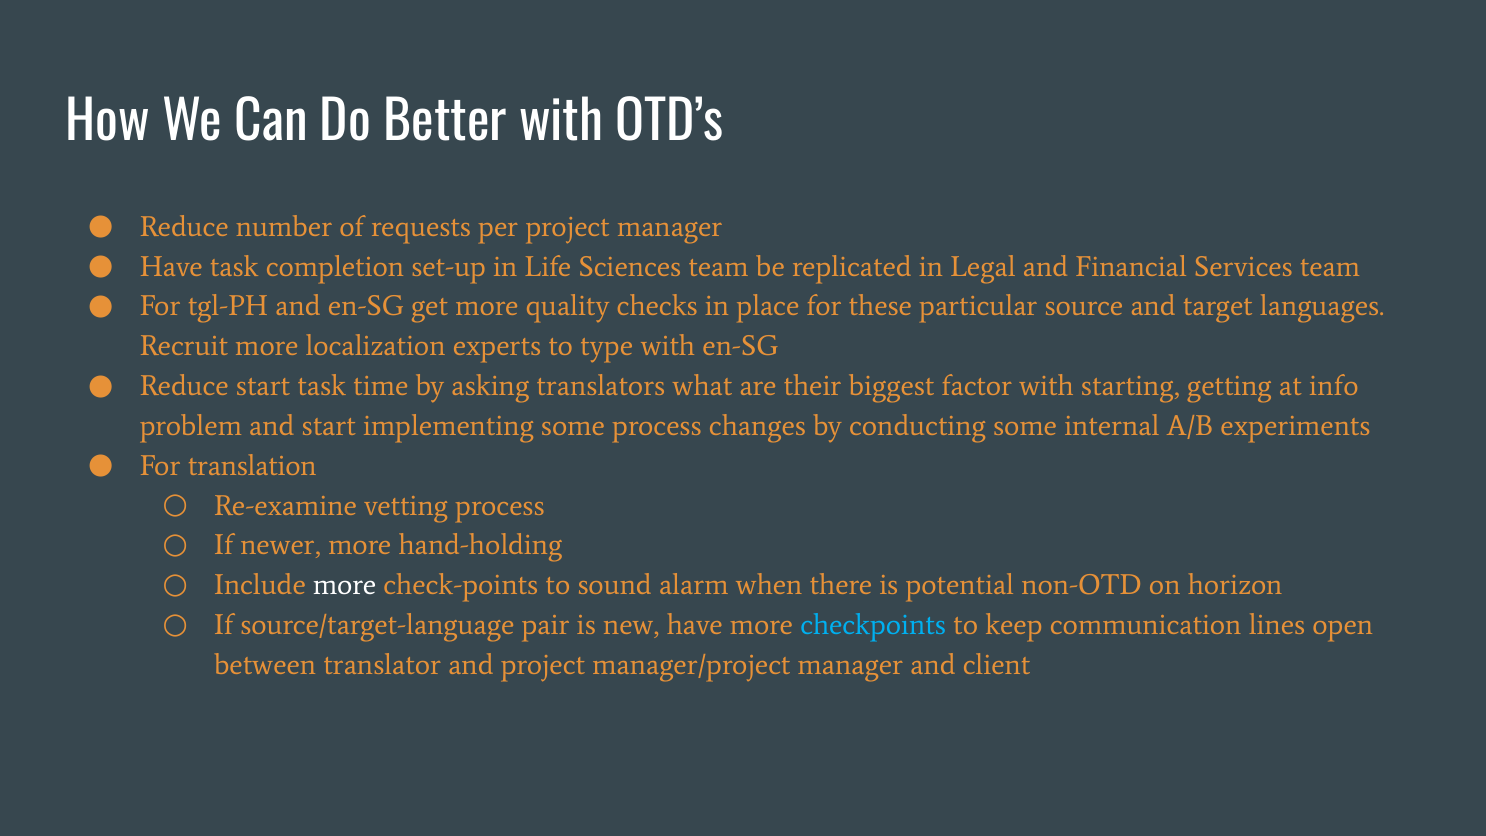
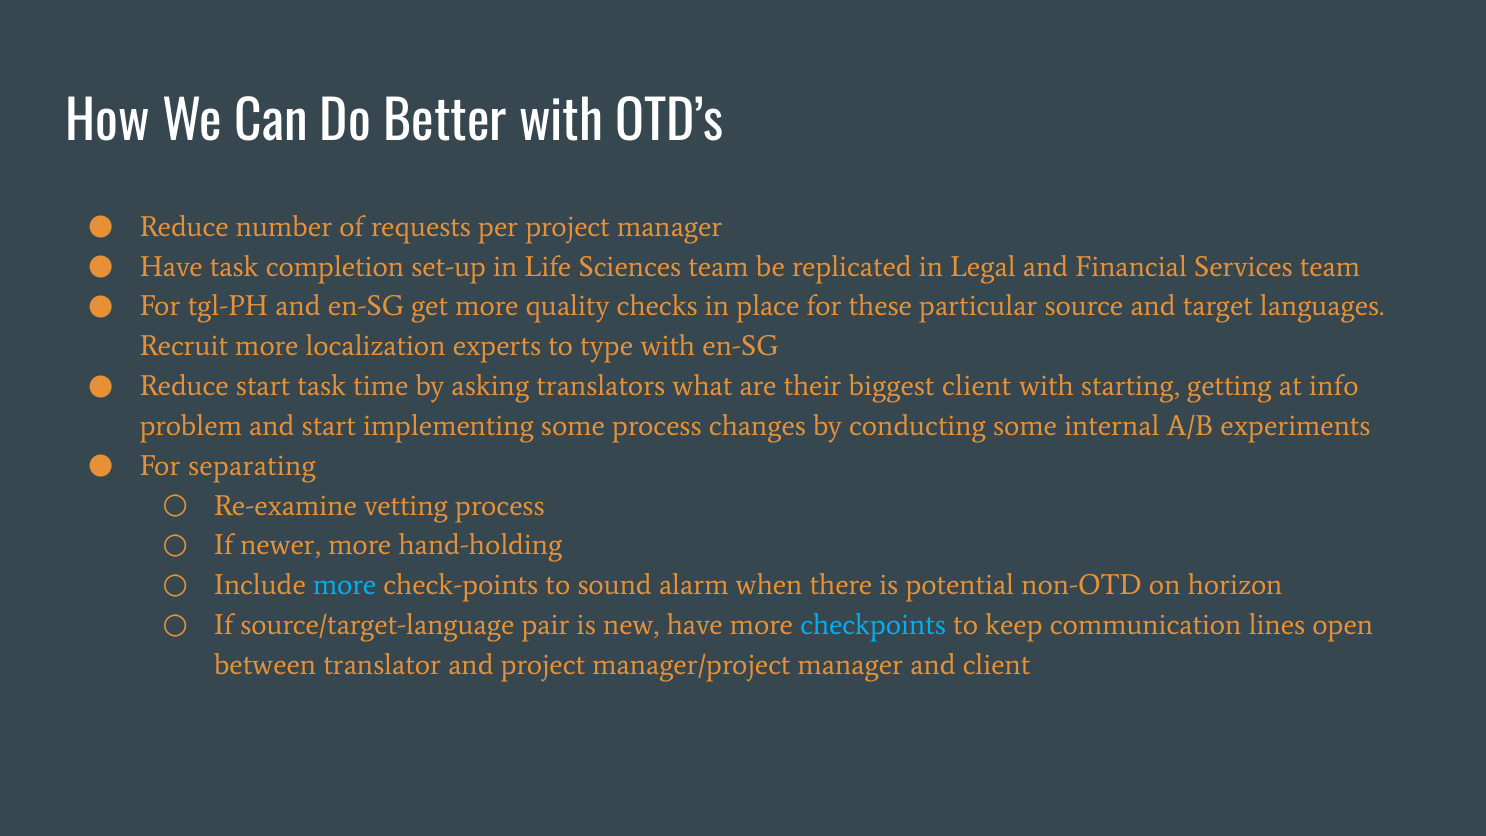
biggest factor: factor -> client (977, 386)
translation: translation -> separating (252, 466)
more colour: white -> light blue (345, 585)
